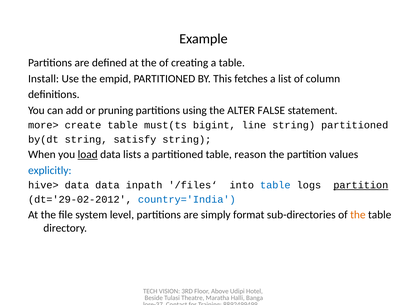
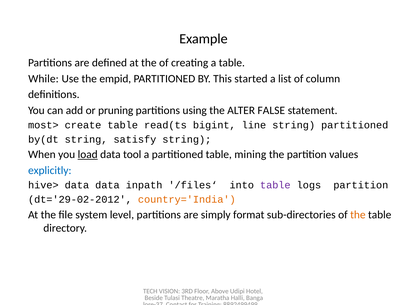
Install: Install -> While (44, 79)
fetches: fetches -> started (251, 79)
more>: more> -> most> (43, 125)
must(ts: must(ts -> read(ts (165, 125)
lists: lists -> tool (132, 155)
reason: reason -> mining (250, 155)
table colour: blue -> purple (275, 185)
partition underline: present -> none (361, 185)
country='India colour: blue -> orange (187, 200)
